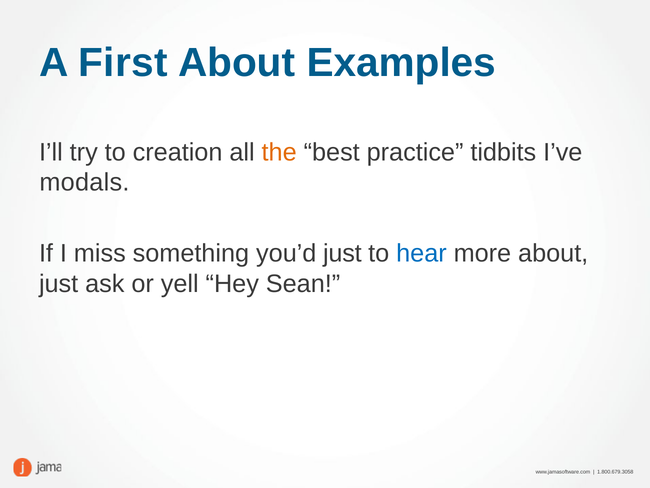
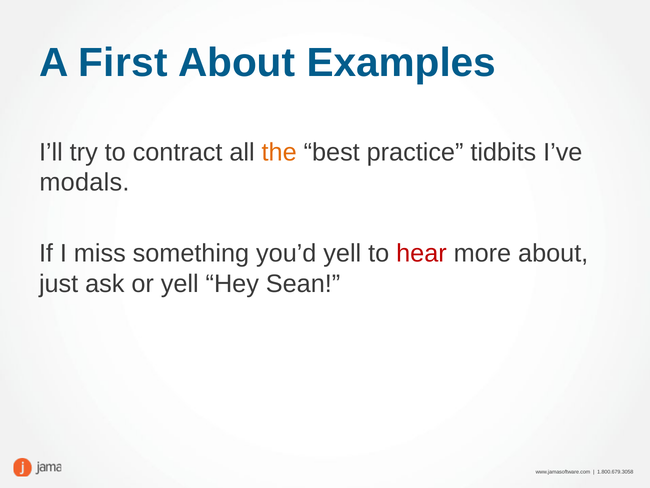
creation: creation -> contract (178, 152)
you’d just: just -> yell (342, 253)
hear colour: blue -> red (421, 253)
